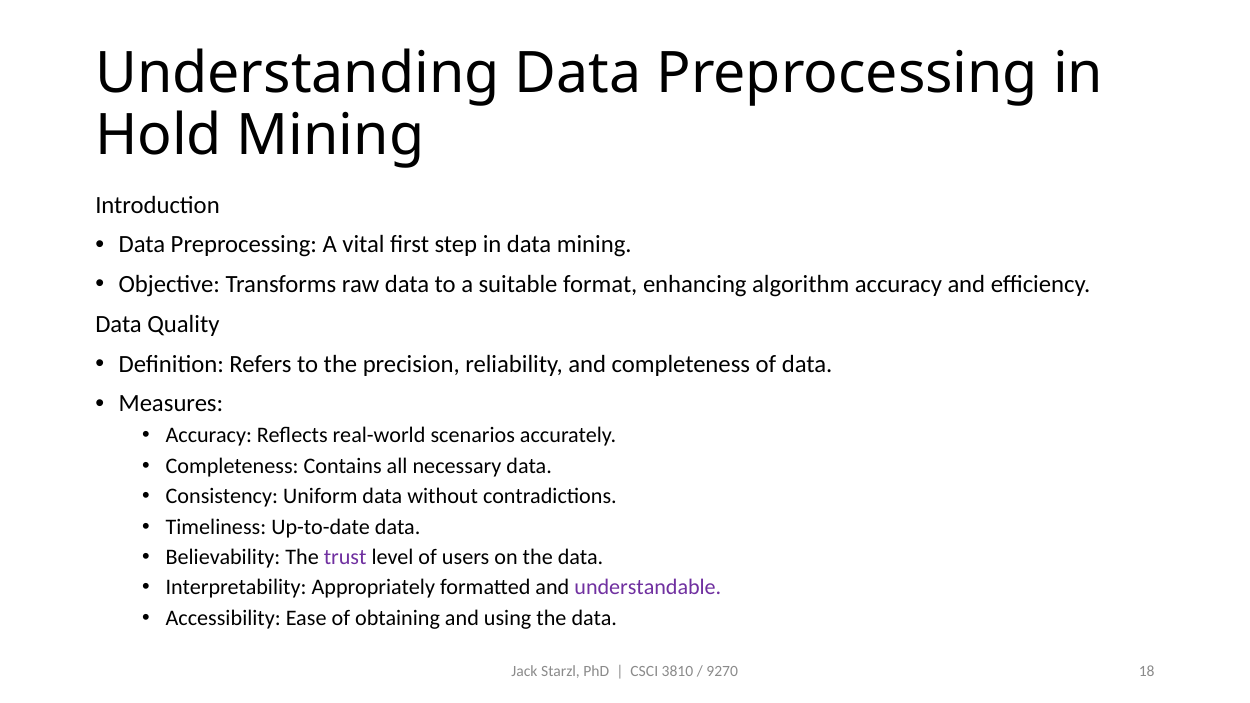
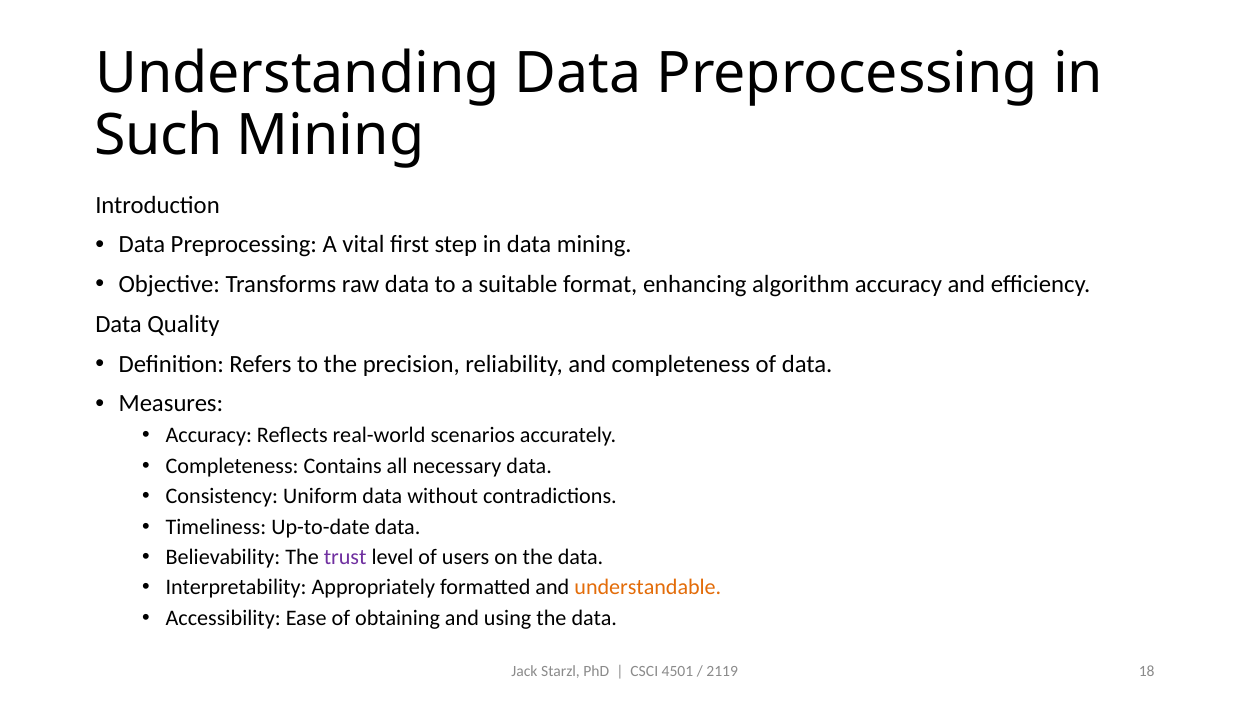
Hold: Hold -> Such (159, 136)
understandable colour: purple -> orange (648, 588)
3810: 3810 -> 4501 (677, 671)
9270: 9270 -> 2119 (722, 671)
